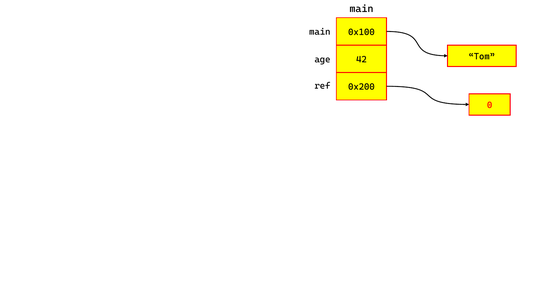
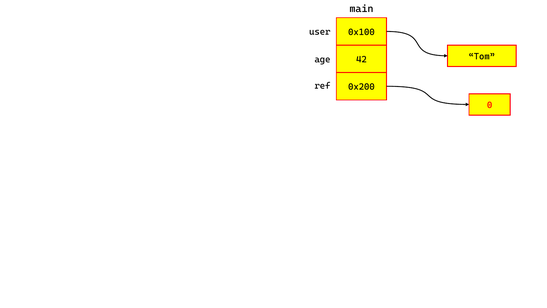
main: main -> user (320, 32)
